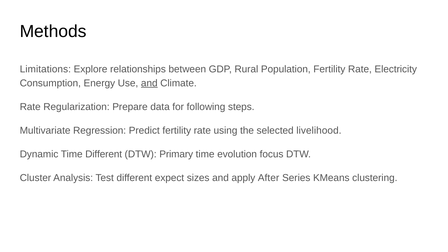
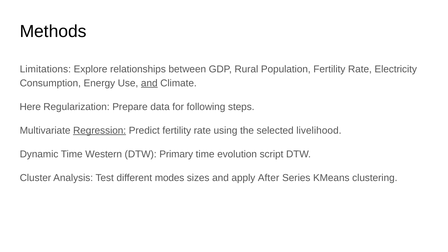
Rate: Rate -> Here (30, 107)
Regression underline: none -> present (100, 130)
Time Different: Different -> Western (104, 154)
focus: focus -> script (272, 154)
expect: expect -> modes (170, 178)
